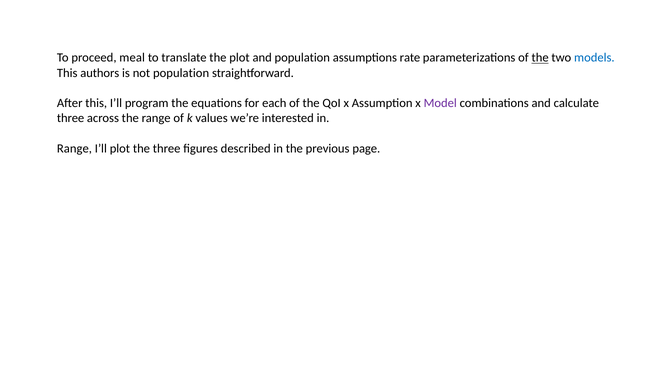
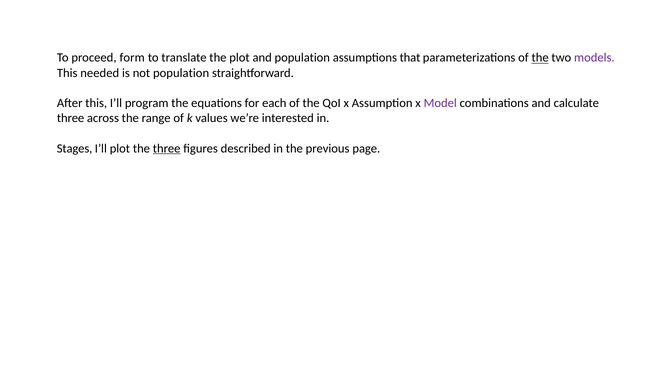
meal: meal -> form (132, 58)
rate: rate -> that (410, 58)
models colour: blue -> purple (594, 58)
authors: authors -> needed (100, 73)
Range: Range -> Stages (75, 148)
three underline: none -> present (167, 148)
